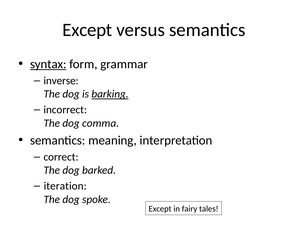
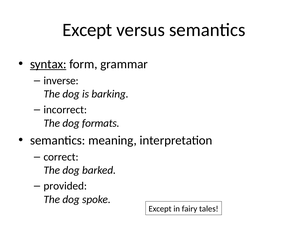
barking underline: present -> none (110, 94)
comma: comma -> formats (101, 123)
iteration: iteration -> provided (65, 186)
